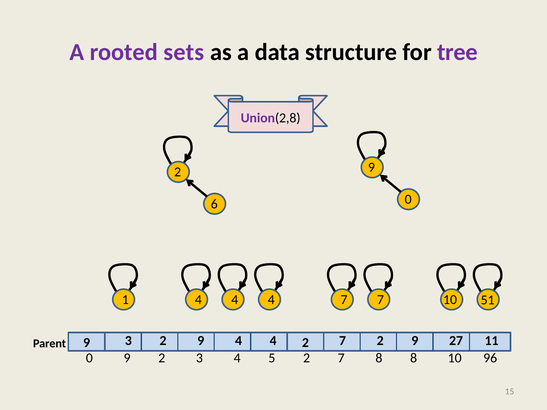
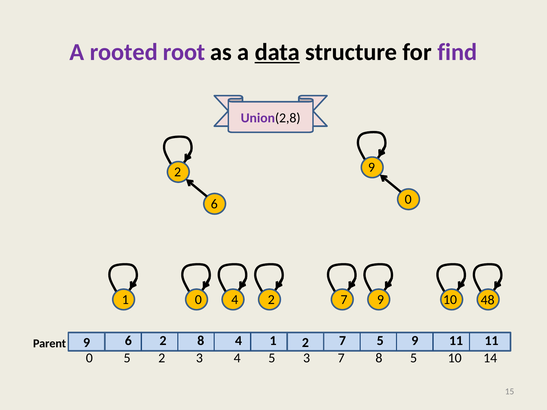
sets: sets -> root (184, 52)
data underline: none -> present (277, 52)
tree: tree -> find (457, 52)
1 4: 4 -> 0 (198, 300)
4: 4 -> 2 (271, 300)
7 7: 7 -> 9 (381, 300)
51: 51 -> 48 (488, 300)
3: 3 -> 6 (128, 341)
9: 9 -> 8 (201, 341)
4: 4 -> 1 (273, 341)
7 2: 2 -> 5 (380, 341)
9 27: 27 -> 11 (456, 341)
9: 9 -> 5 (127, 358)
5 2: 2 -> 3 (307, 358)
8 8: 8 -> 5 (414, 358)
96: 96 -> 14 (490, 358)
